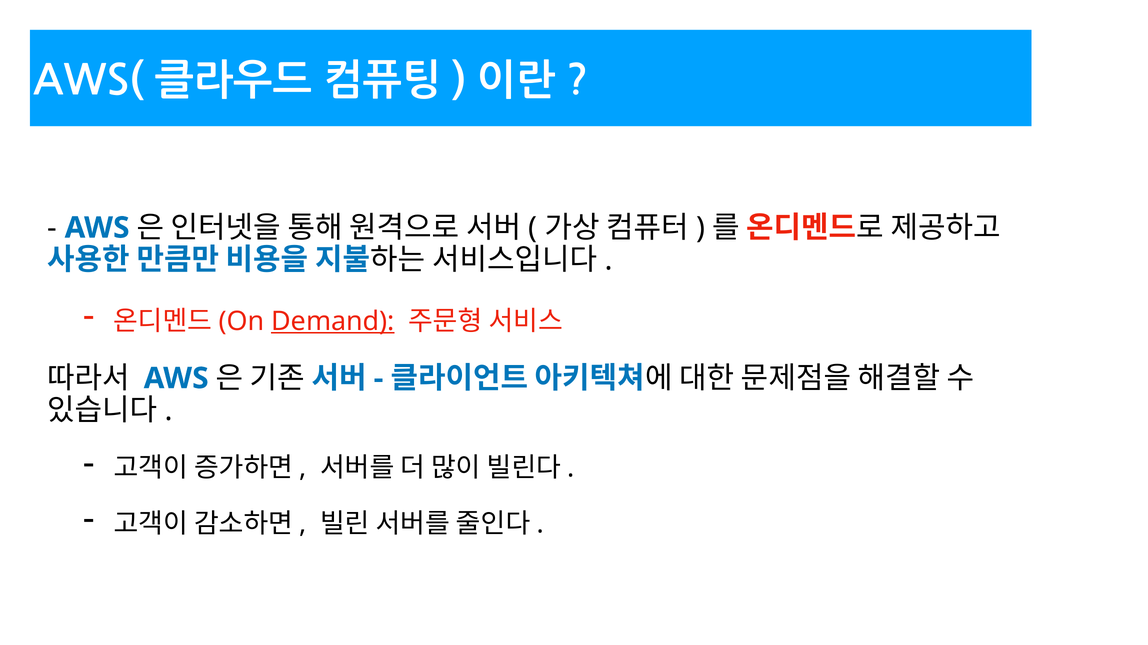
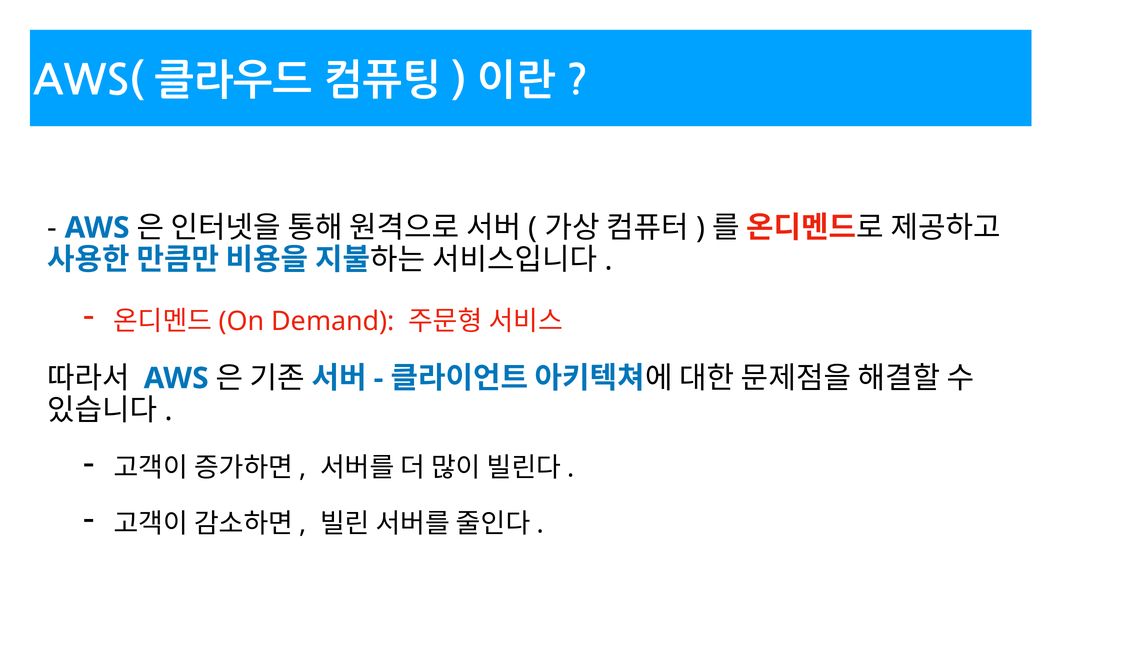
Demand underline: present -> none (333, 322)
